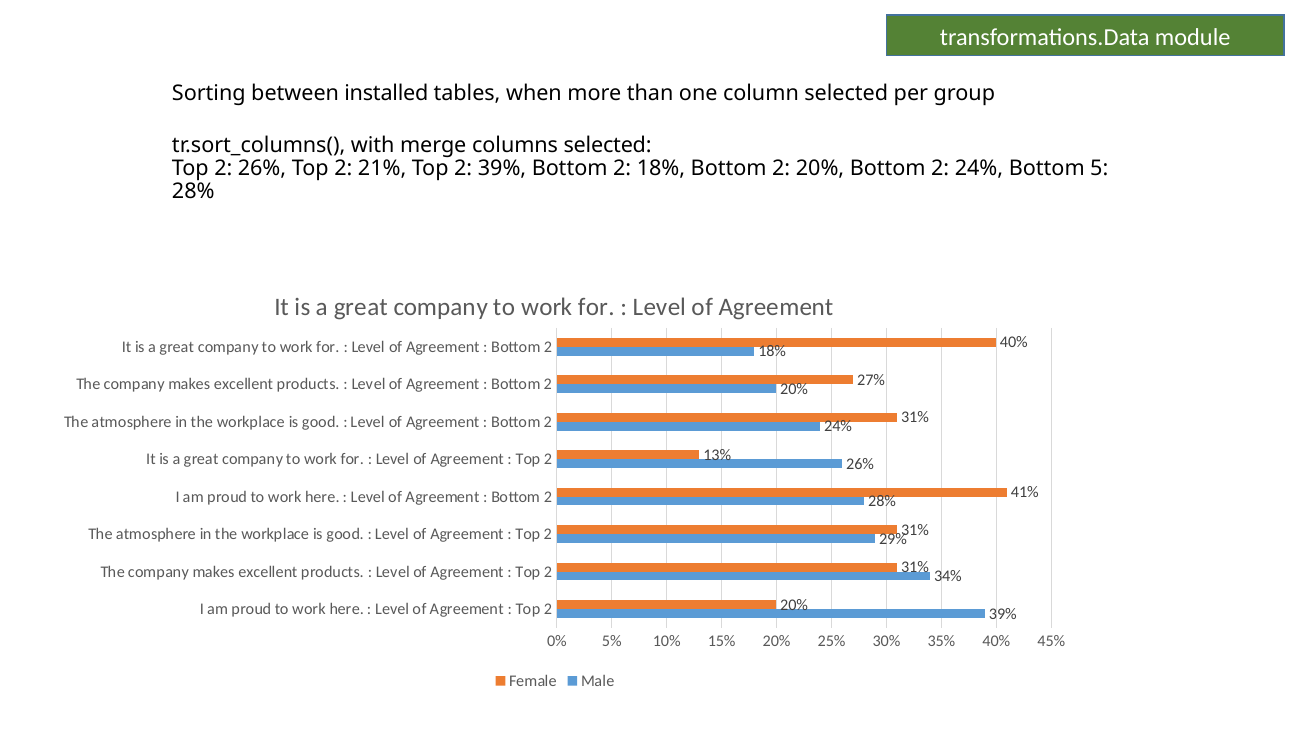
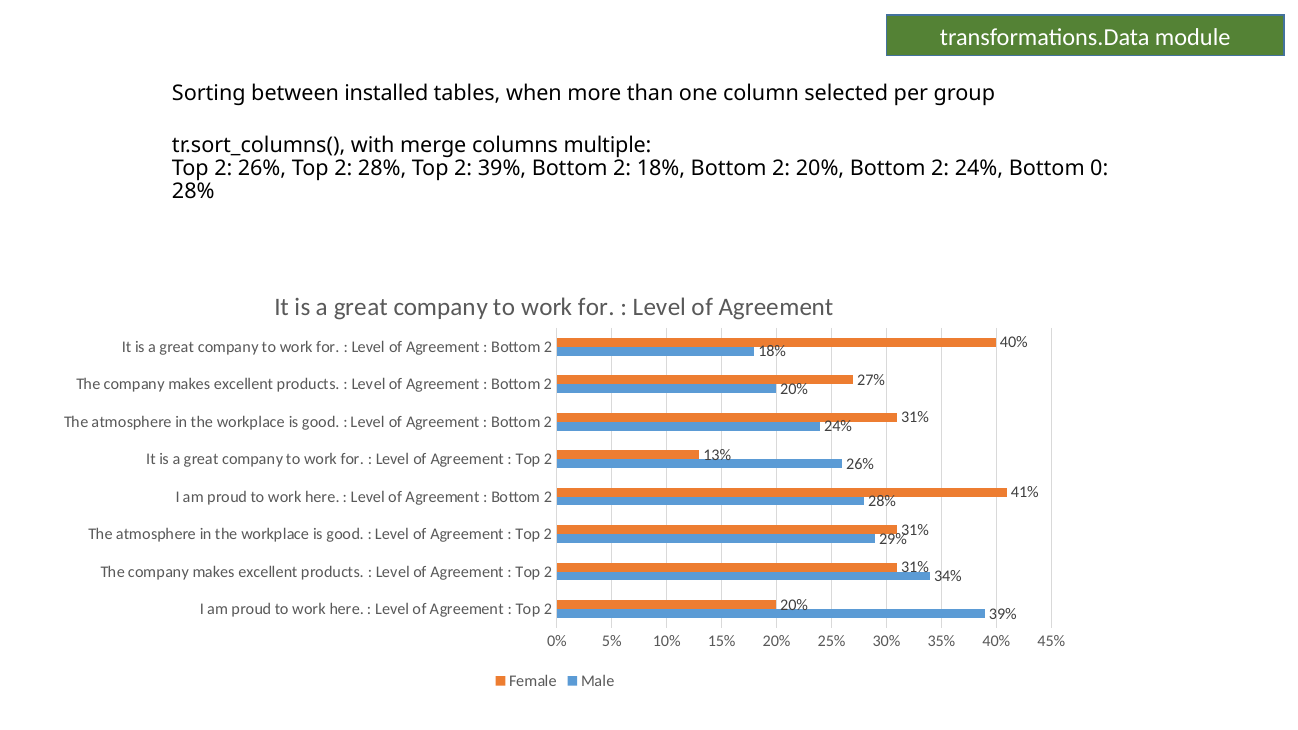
columns selected: selected -> multiple (608, 145)
2 21%: 21% -> 28% (382, 168)
5: 5 -> 0 (1099, 168)
